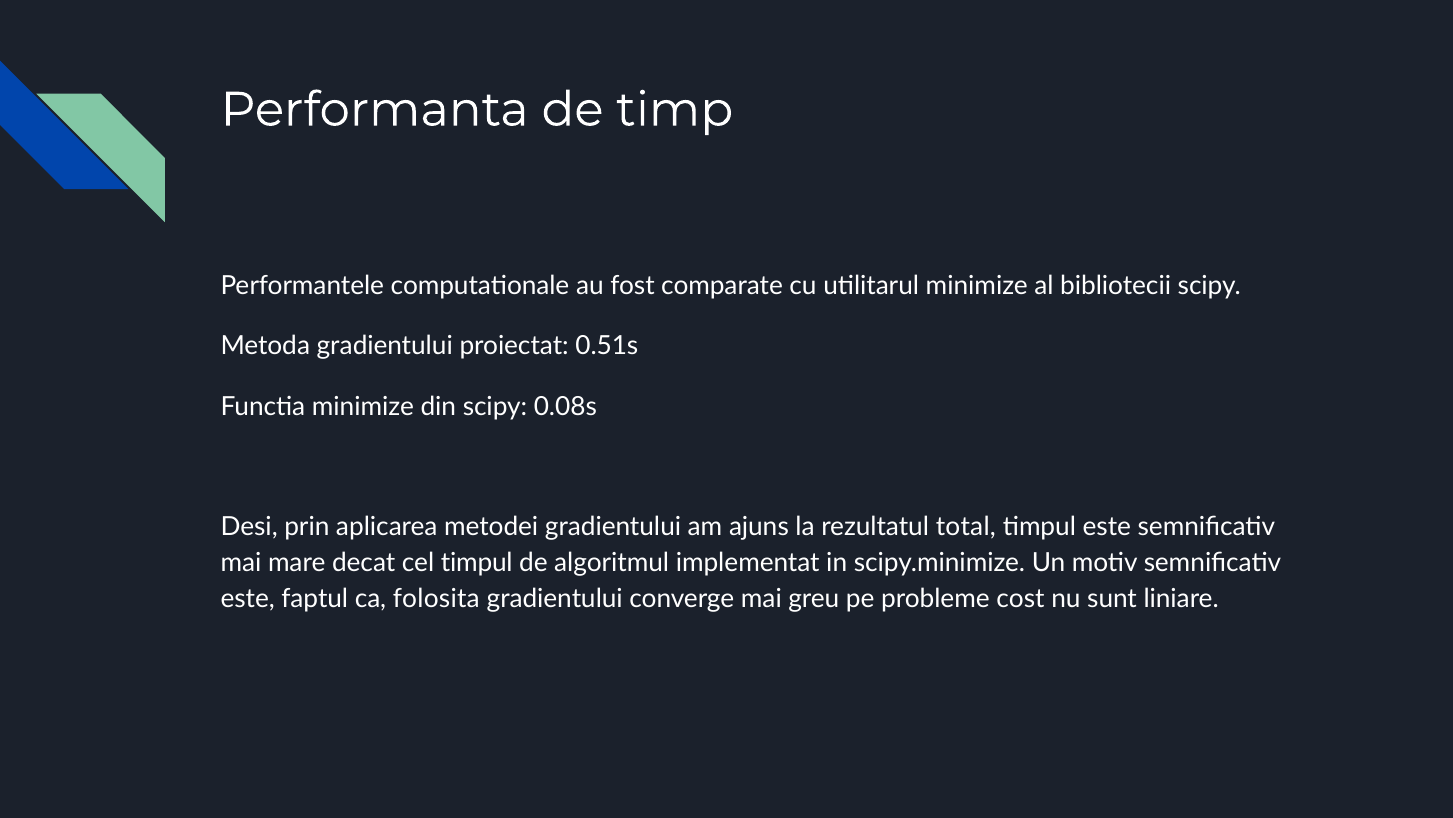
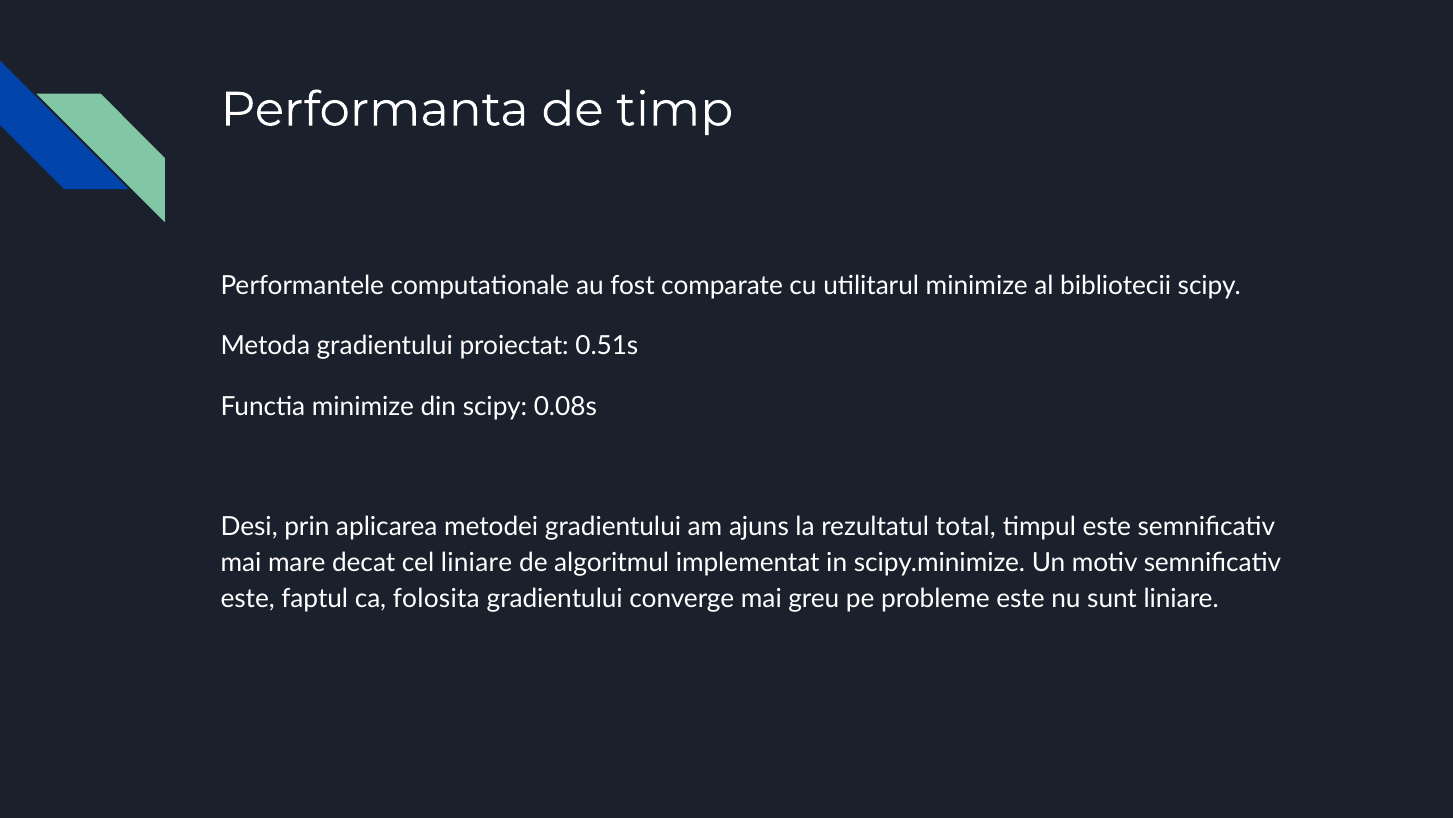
cel timpul: timpul -> liniare (477, 563)
probleme cost: cost -> este (1021, 599)
